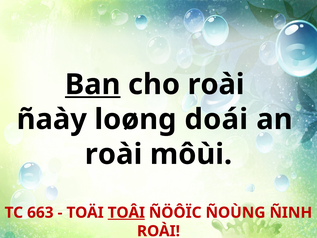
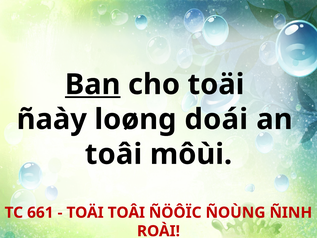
cho roài: roài -> toäi (216, 84)
roài: roài -> toâi (113, 154)
663: 663 -> 661 (40, 212)
TOÂI underline: present -> none (126, 212)
